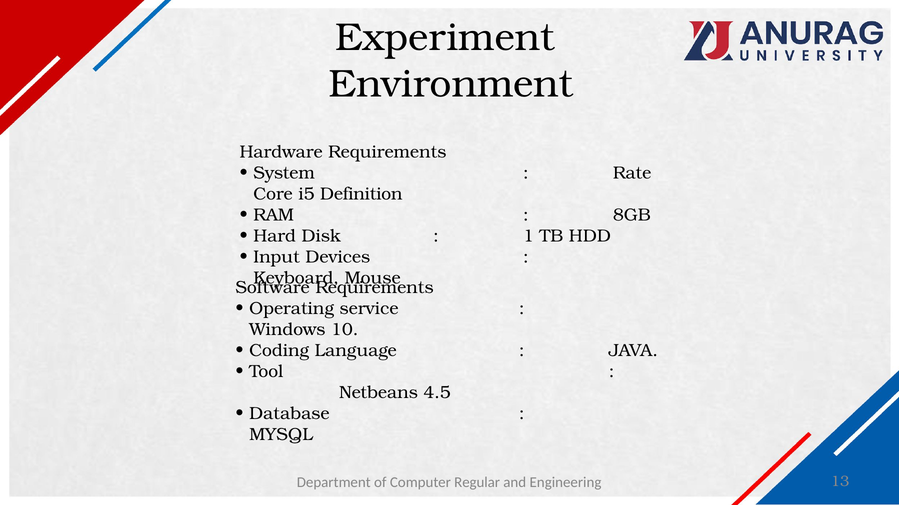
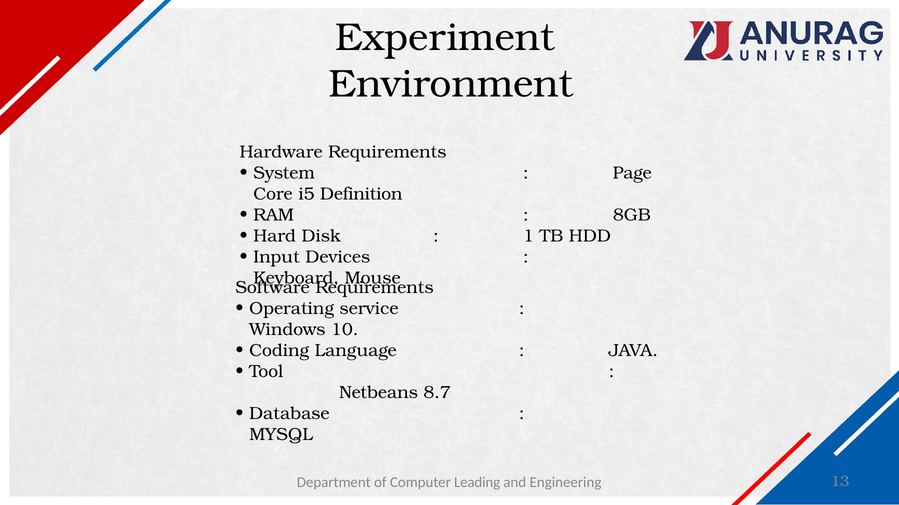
Rate: Rate -> Page (632, 173)
4.5: 4.5 -> 8.7 (437, 393)
Regular: Regular -> Leading (477, 483)
